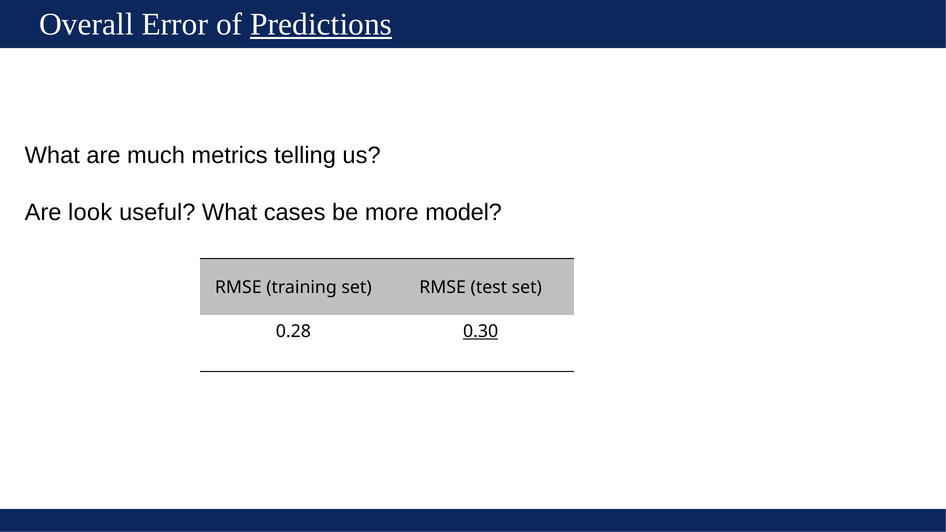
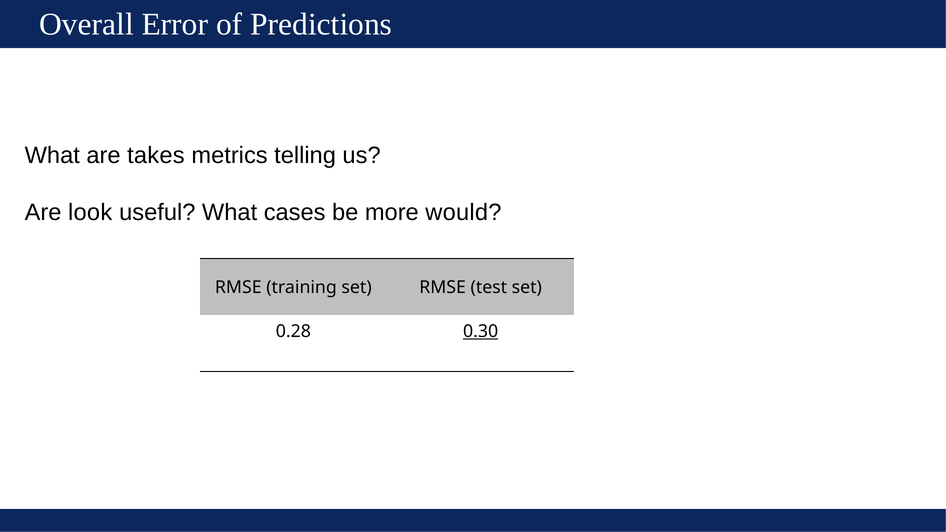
Predictions underline: present -> none (321, 24)
much: much -> takes (156, 156)
model: model -> would (463, 212)
